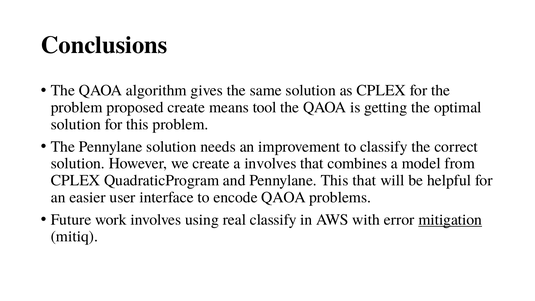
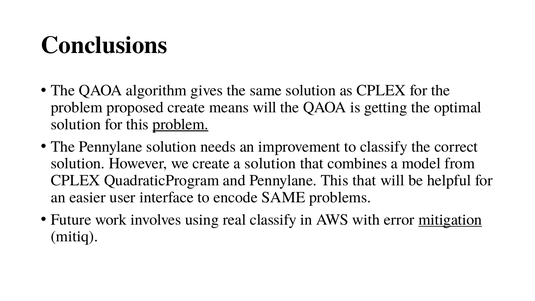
means tool: tool -> will (265, 107)
problem underline: none -> present (181, 124)
a involves: involves -> solution (270, 163)
encode QAOA: QAOA -> SAME (283, 197)
